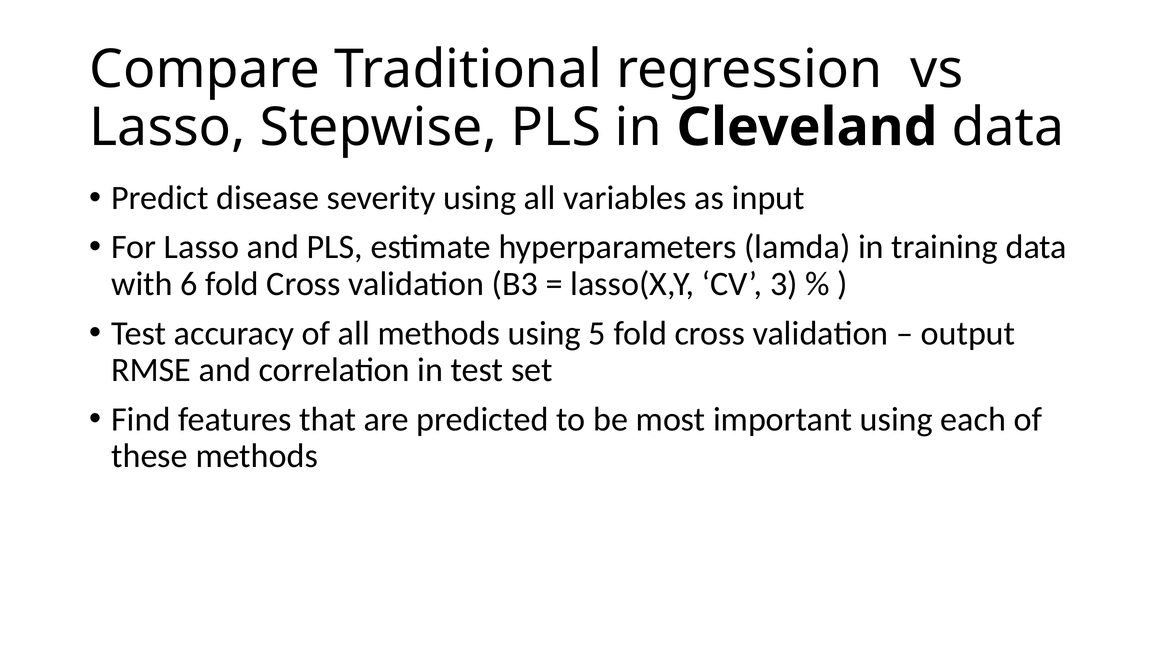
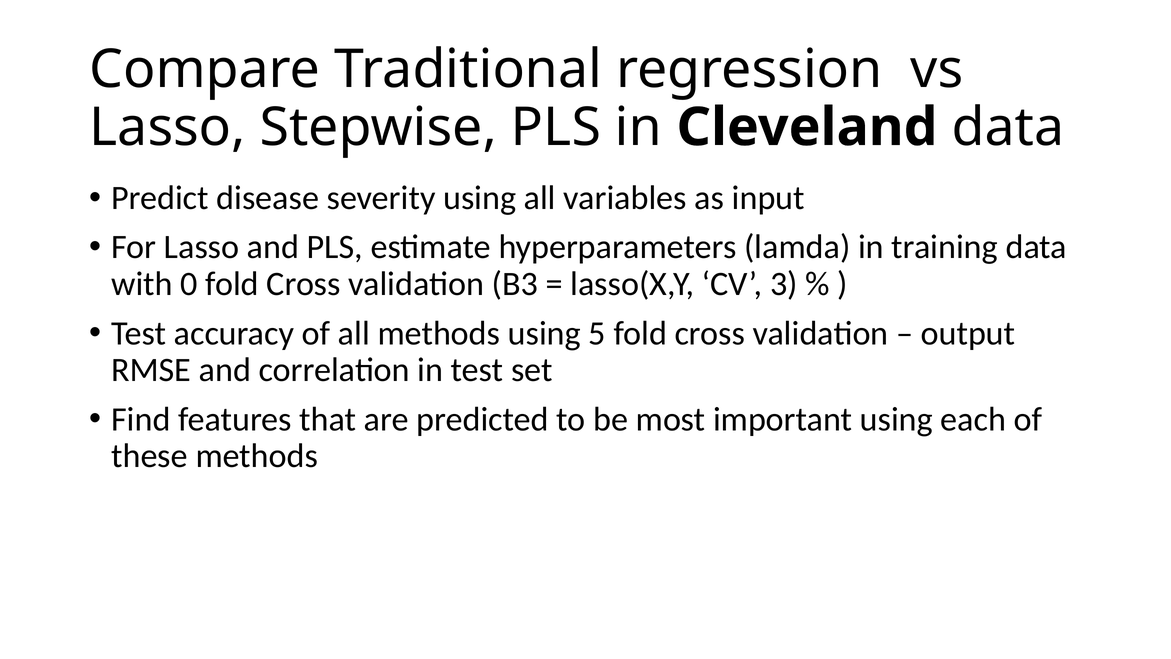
6: 6 -> 0 (189, 284)
